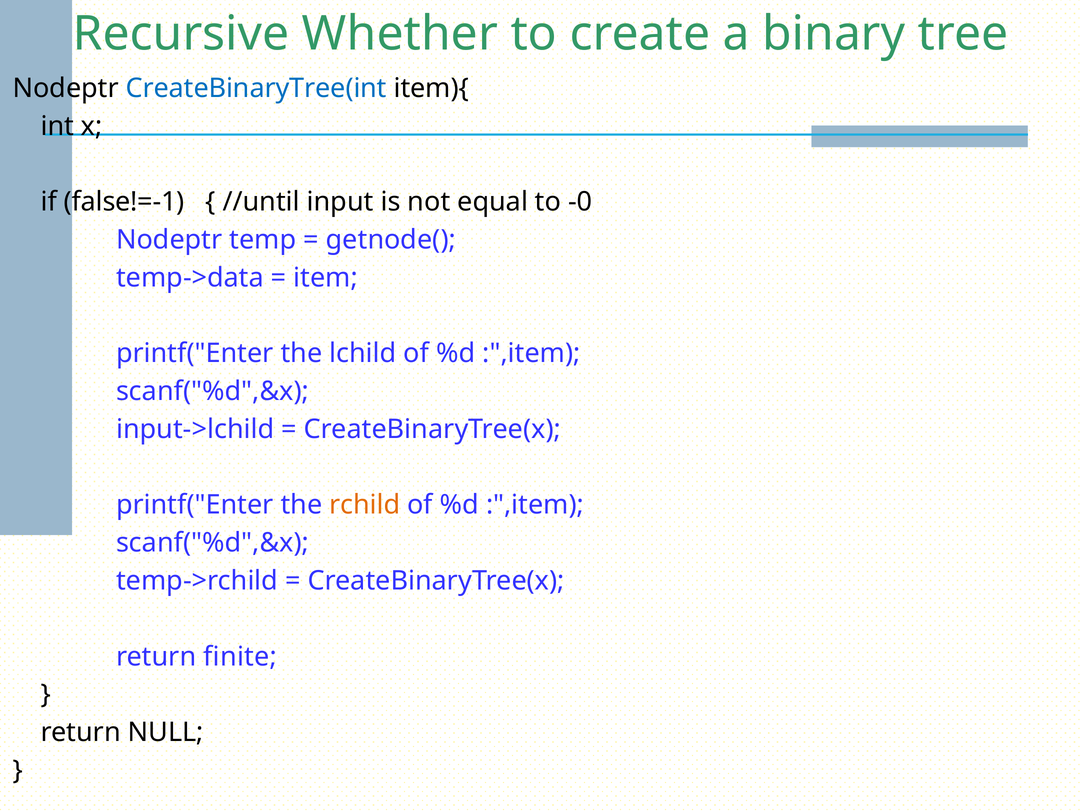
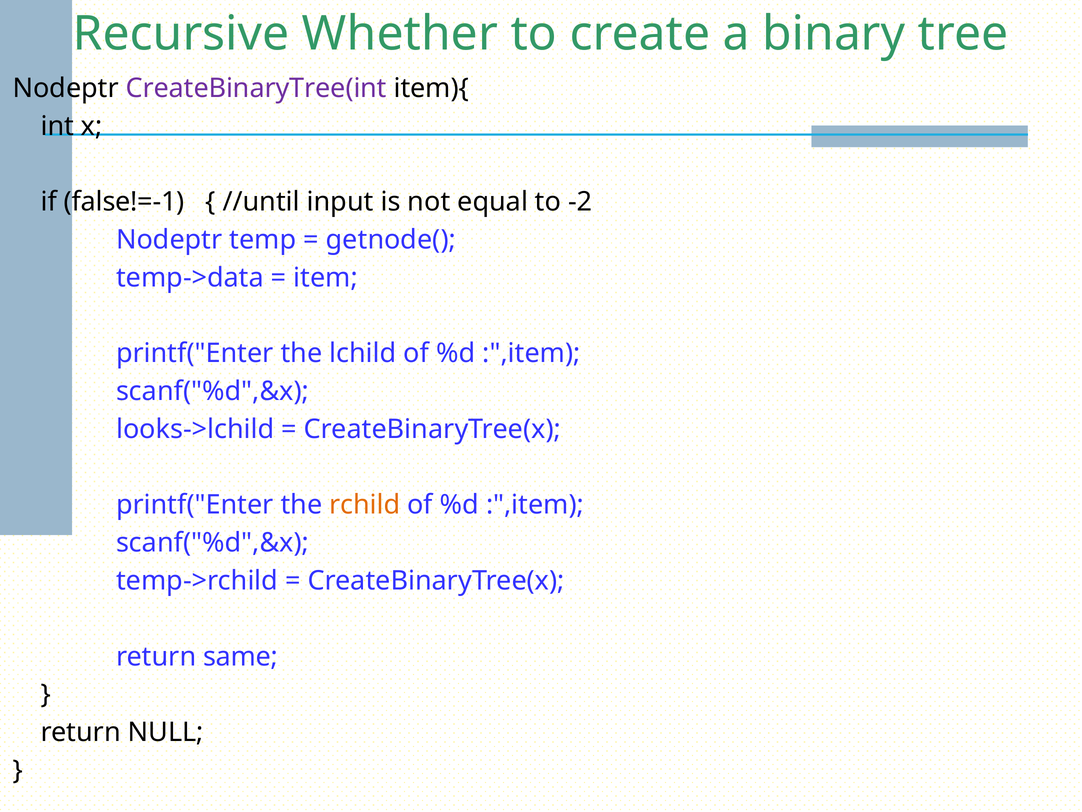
CreateBinaryTree(int colour: blue -> purple (256, 88)
-0: -0 -> -2 (580, 202)
input->lchild: input->lchild -> looks->lchild (195, 429)
finite: finite -> same (241, 656)
